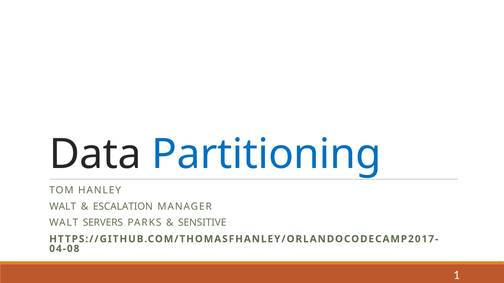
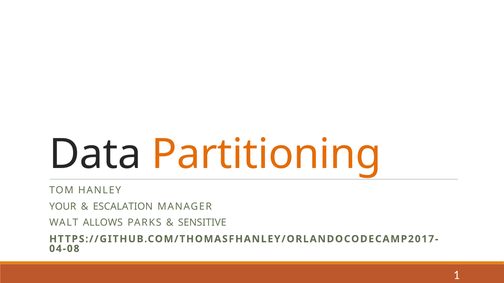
Partitioning colour: blue -> orange (267, 154)
WALT: WALT -> YOUR (63, 207)
SERVERS: SERVERS -> ALLOWS (103, 223)
